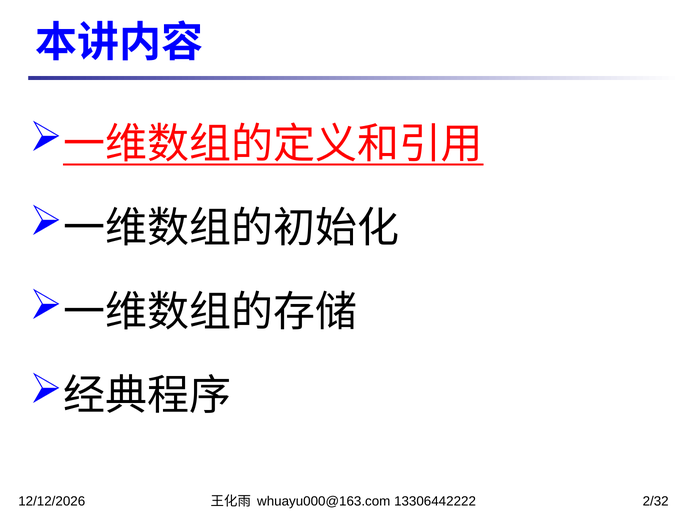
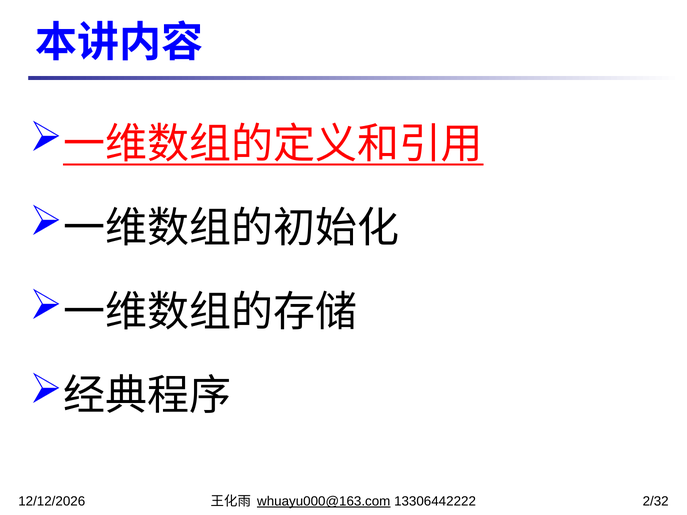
whuayu000@163.com underline: none -> present (324, 502)
